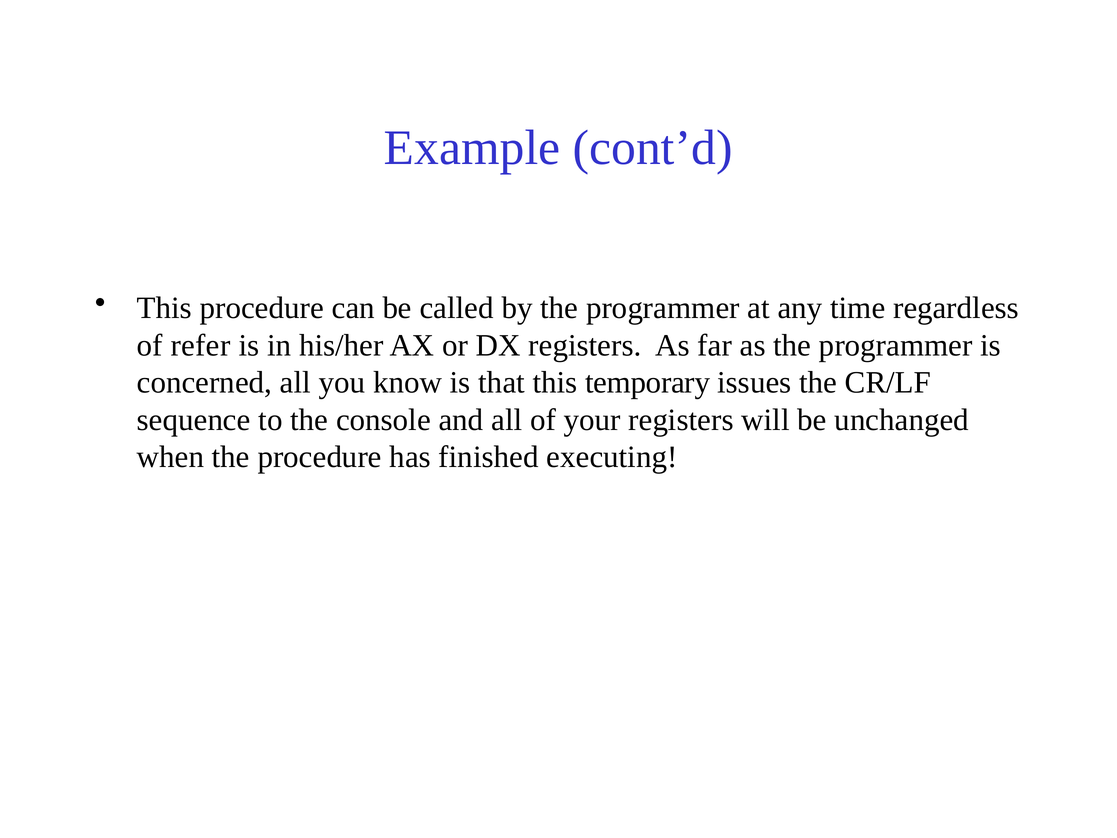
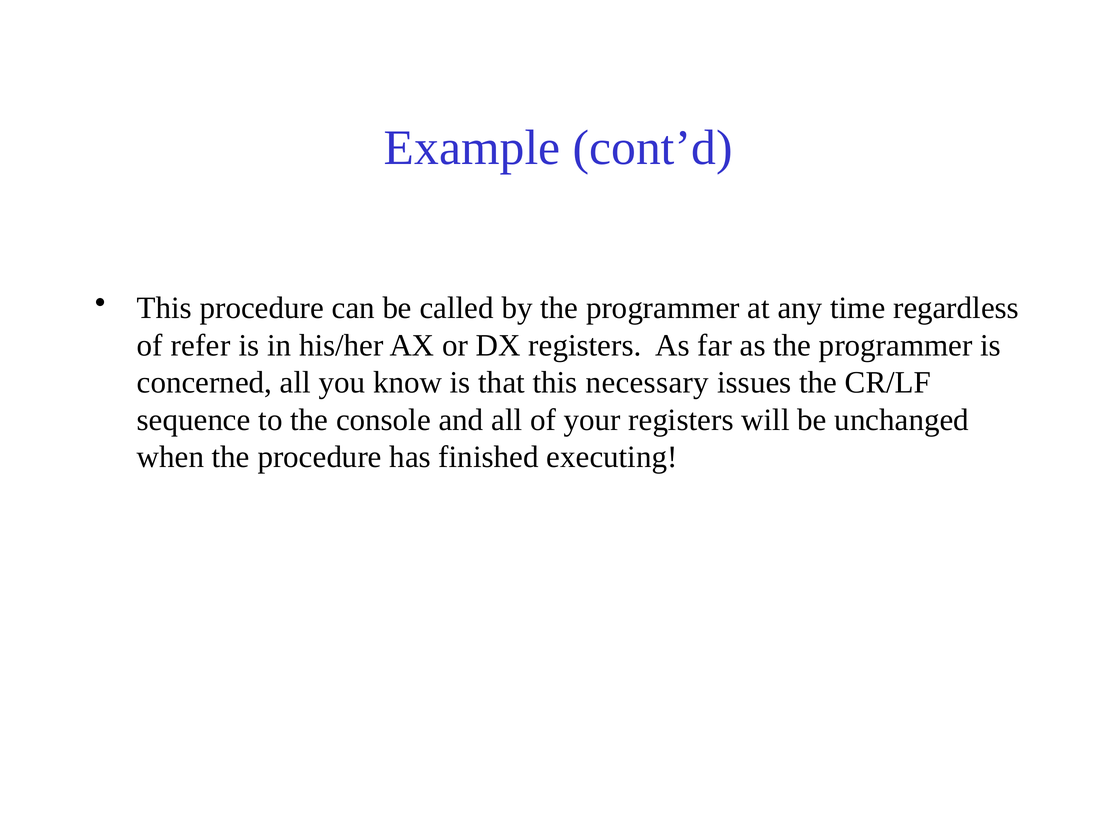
temporary: temporary -> necessary (647, 383)
